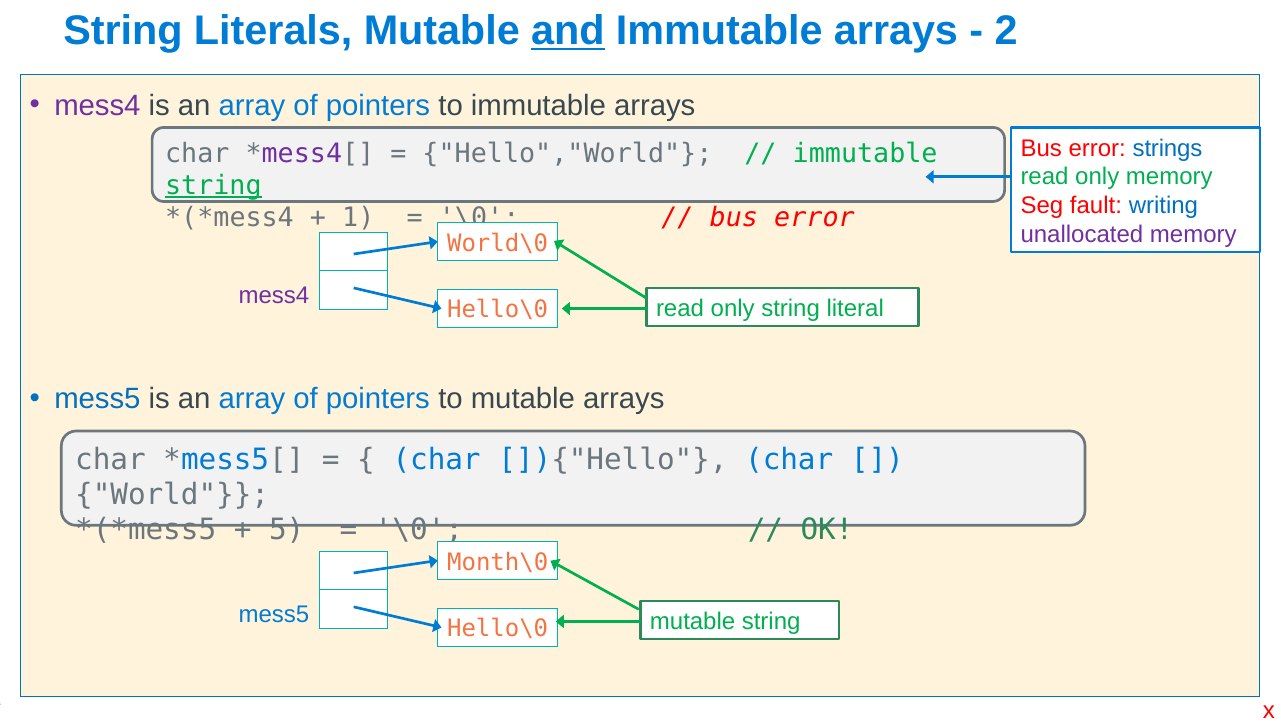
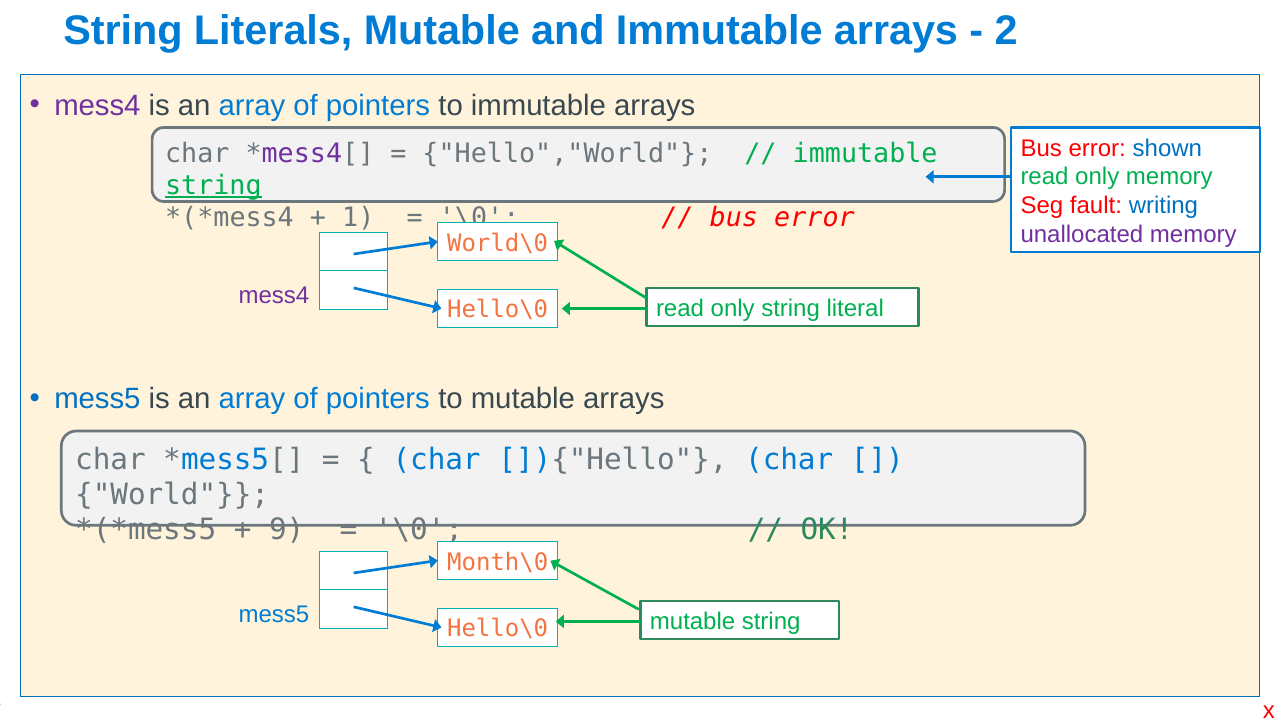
and underline: present -> none (568, 31)
strings: strings -> shown (1167, 148)
5: 5 -> 9 (287, 530)
